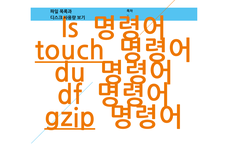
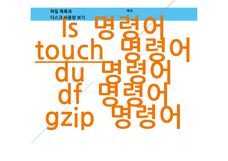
gzip underline: present -> none (70, 118)
